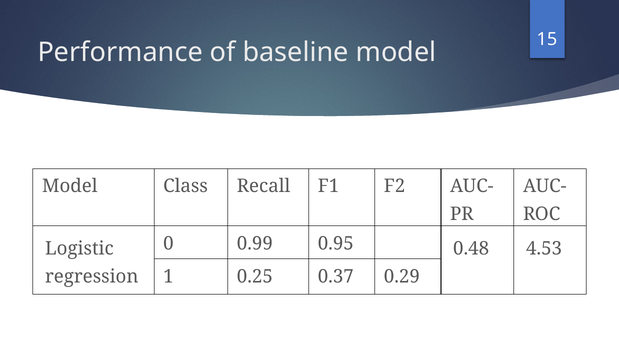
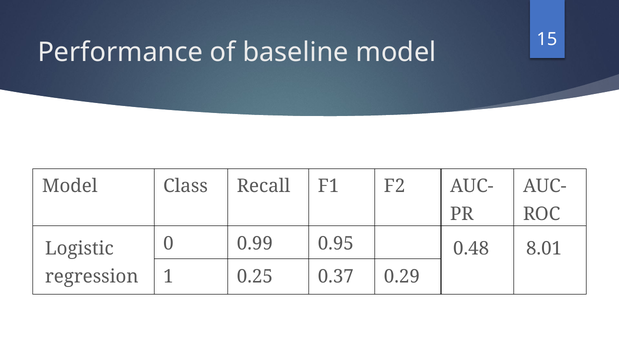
4.53: 4.53 -> 8.01 (544, 249)
